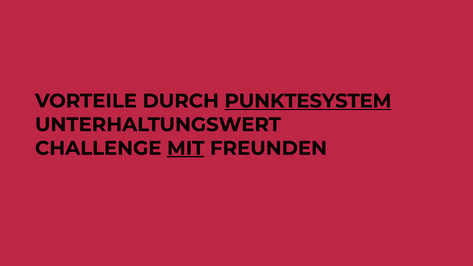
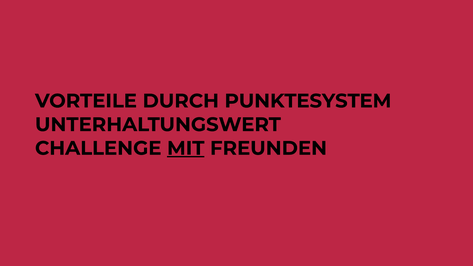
PUNKTESYSTEM underline: present -> none (308, 101)
